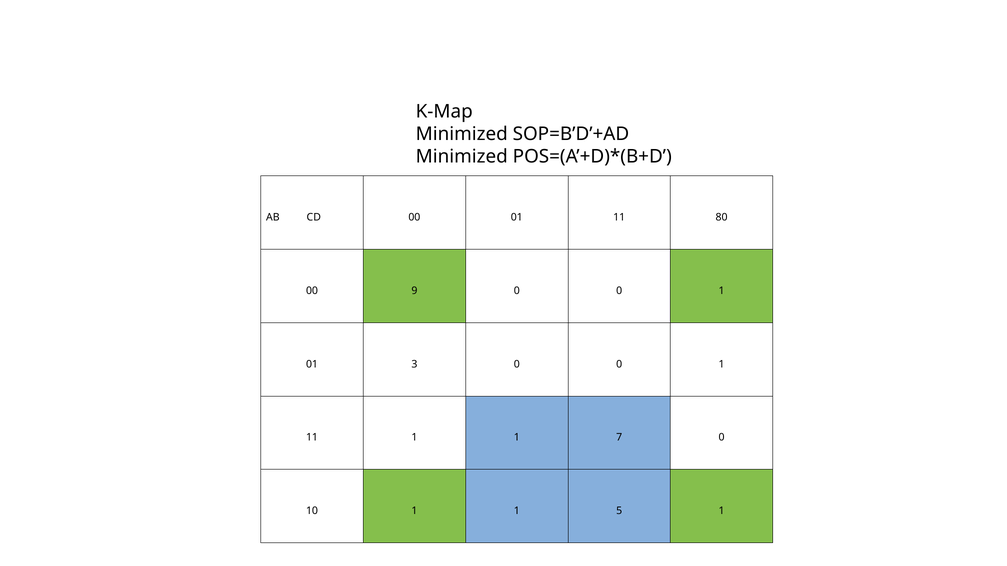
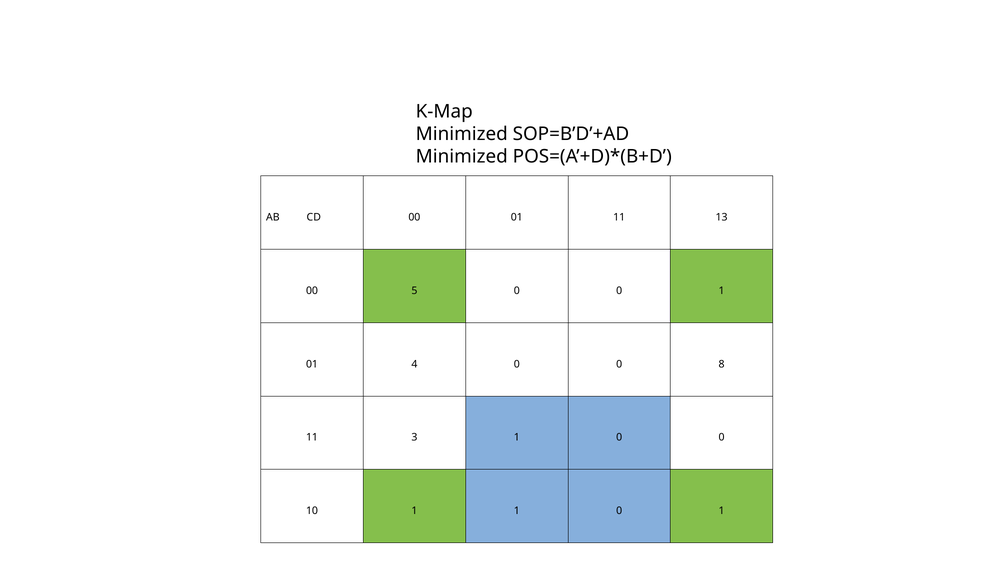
80: 80 -> 13 (722, 217)
9: 9 -> 5 (414, 291)
3: 3 -> 4 (414, 364)
1: 1 -> 8 (722, 364)
11 1: 1 -> 3 (414, 438)
7: 7 -> 0 (619, 438)
1 1 5: 5 -> 0 (619, 511)
